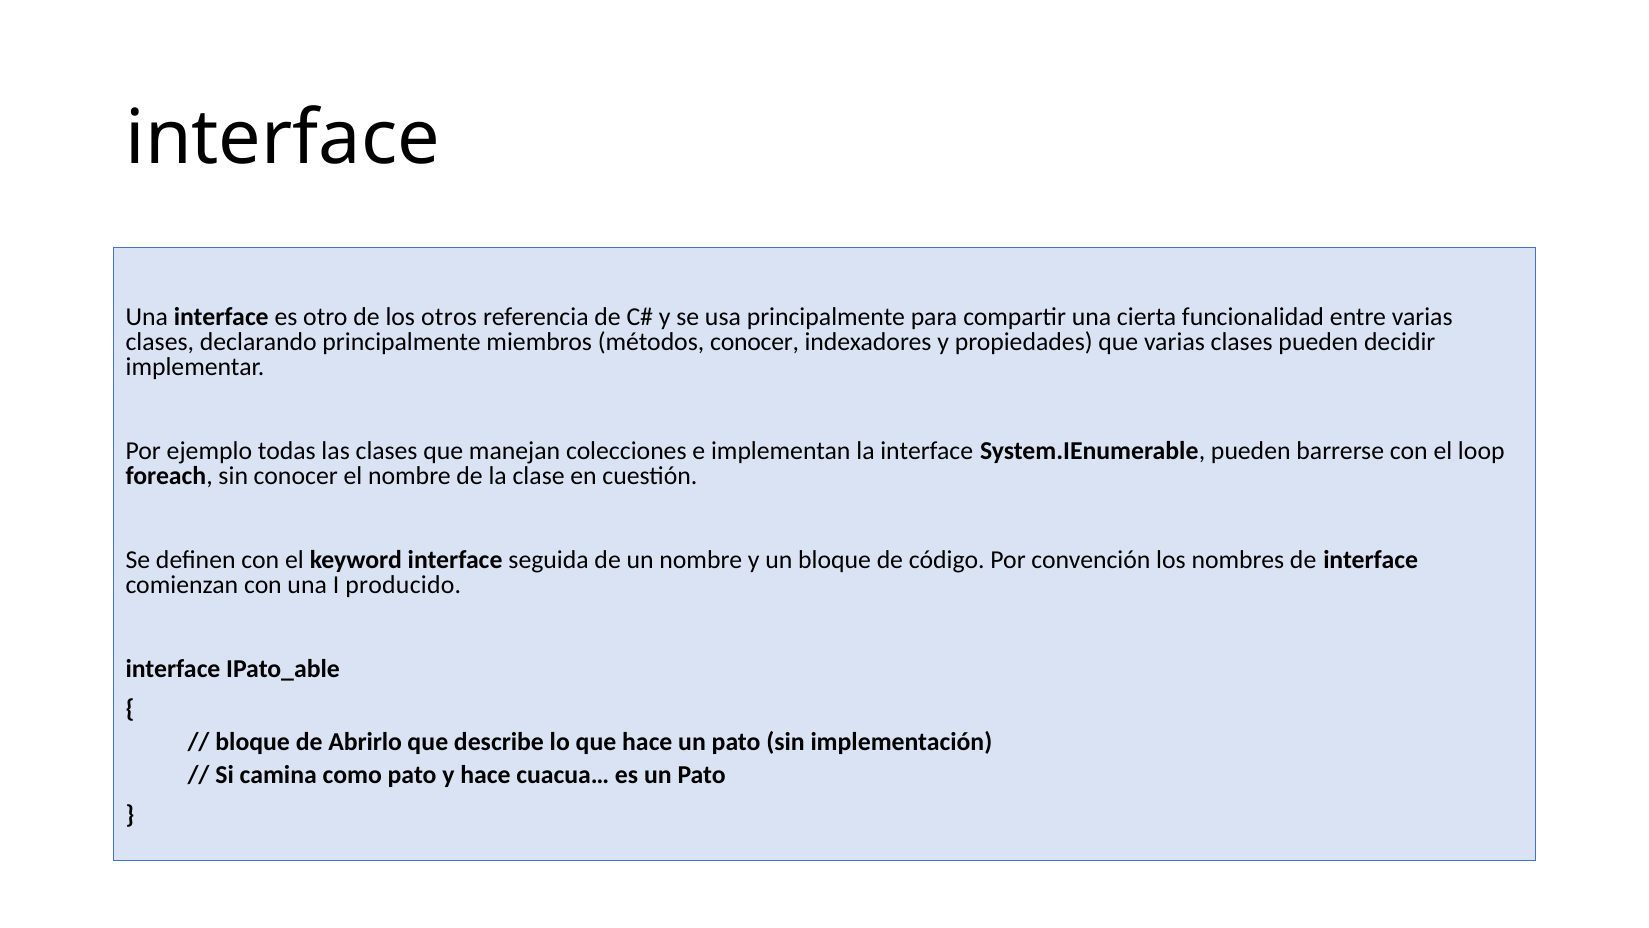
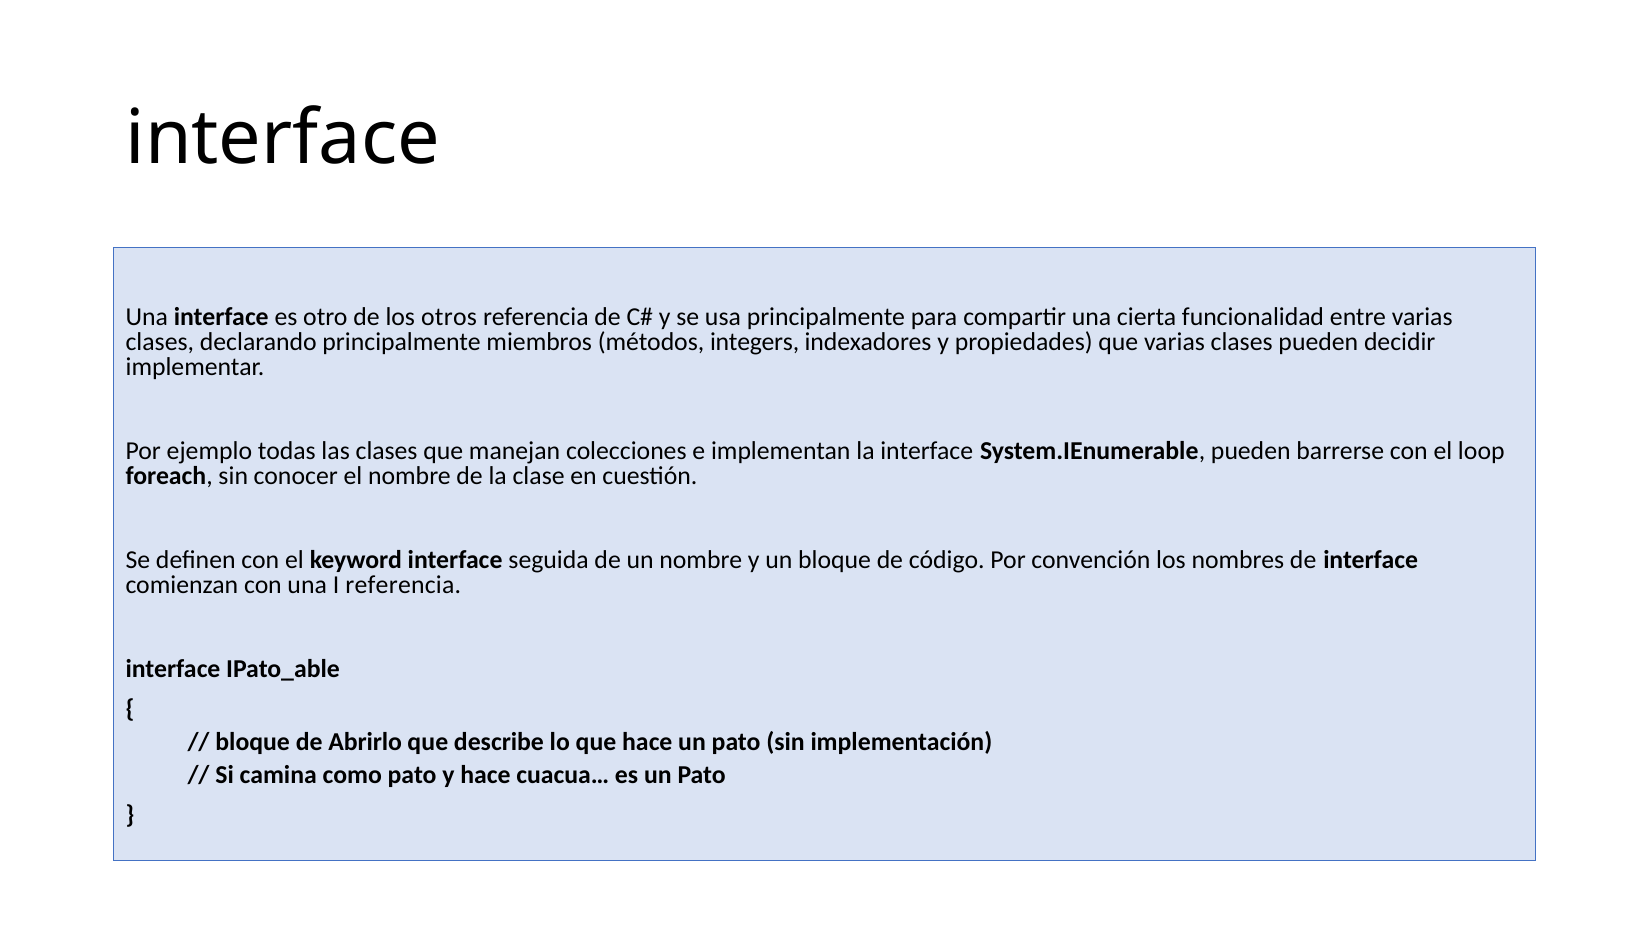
métodos conocer: conocer -> integers (755, 342)
I producido: producido -> referencia (403, 585)
